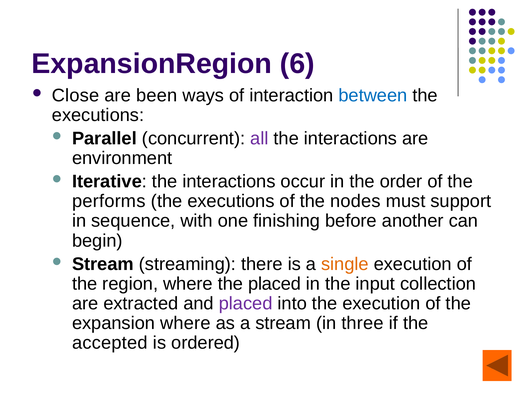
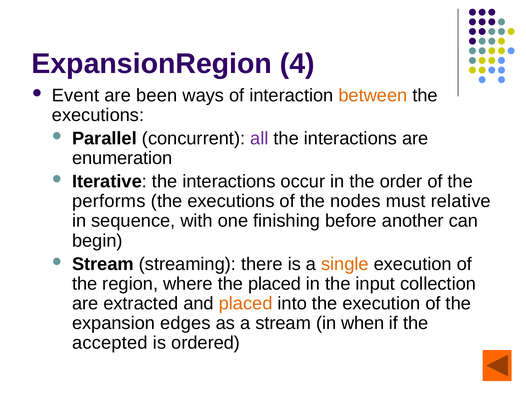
6: 6 -> 4 (297, 64)
Close: Close -> Event (76, 96)
between colour: blue -> orange (373, 96)
environment: environment -> enumeration (122, 158)
support: support -> relative (461, 202)
placed colour: purple -> orange (246, 304)
expansion where: where -> edges (185, 323)
three: three -> when (363, 323)
